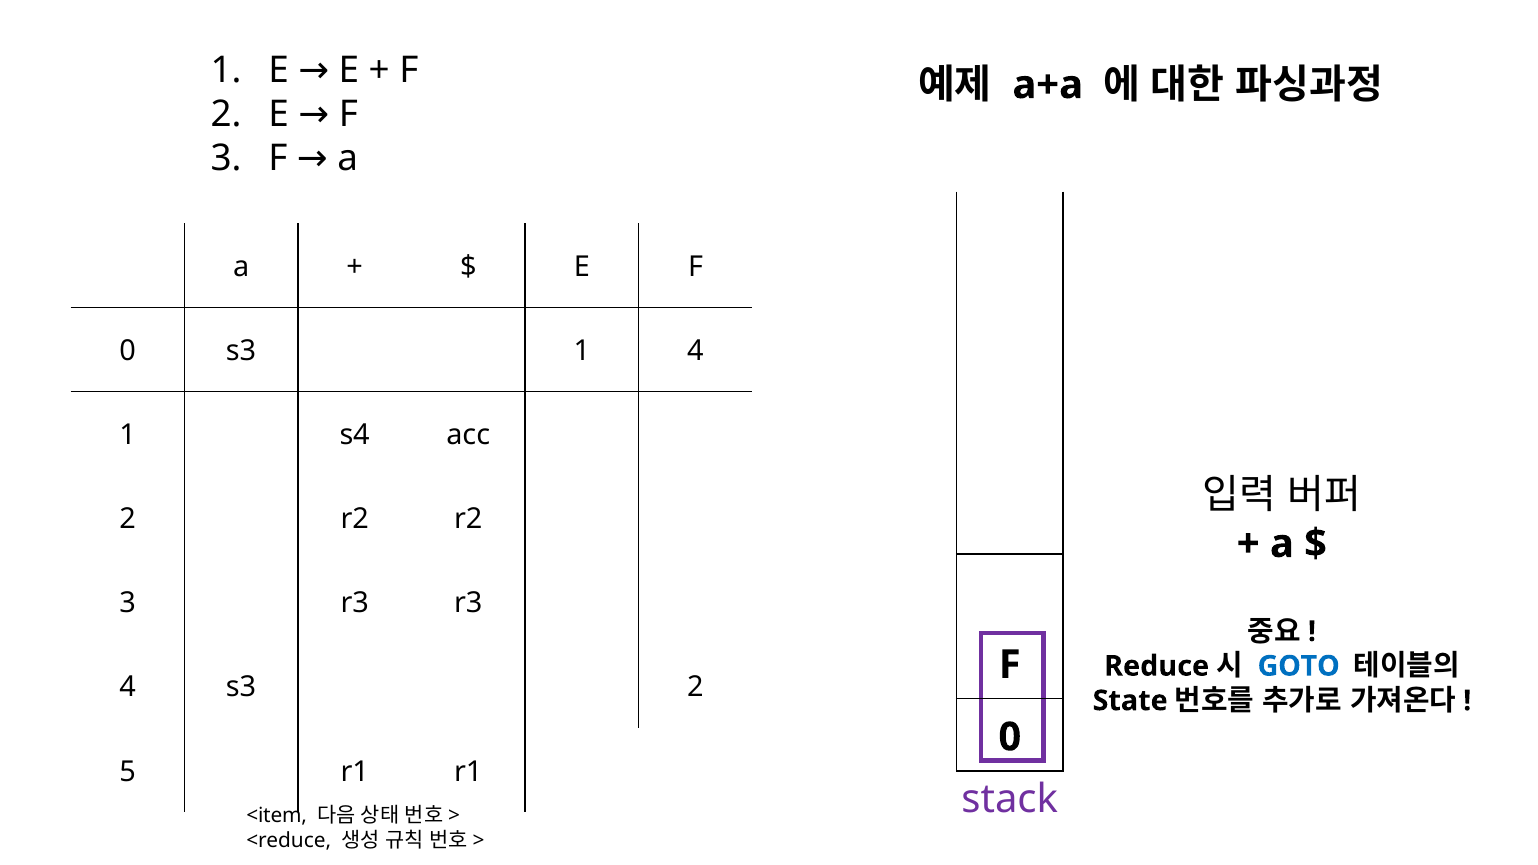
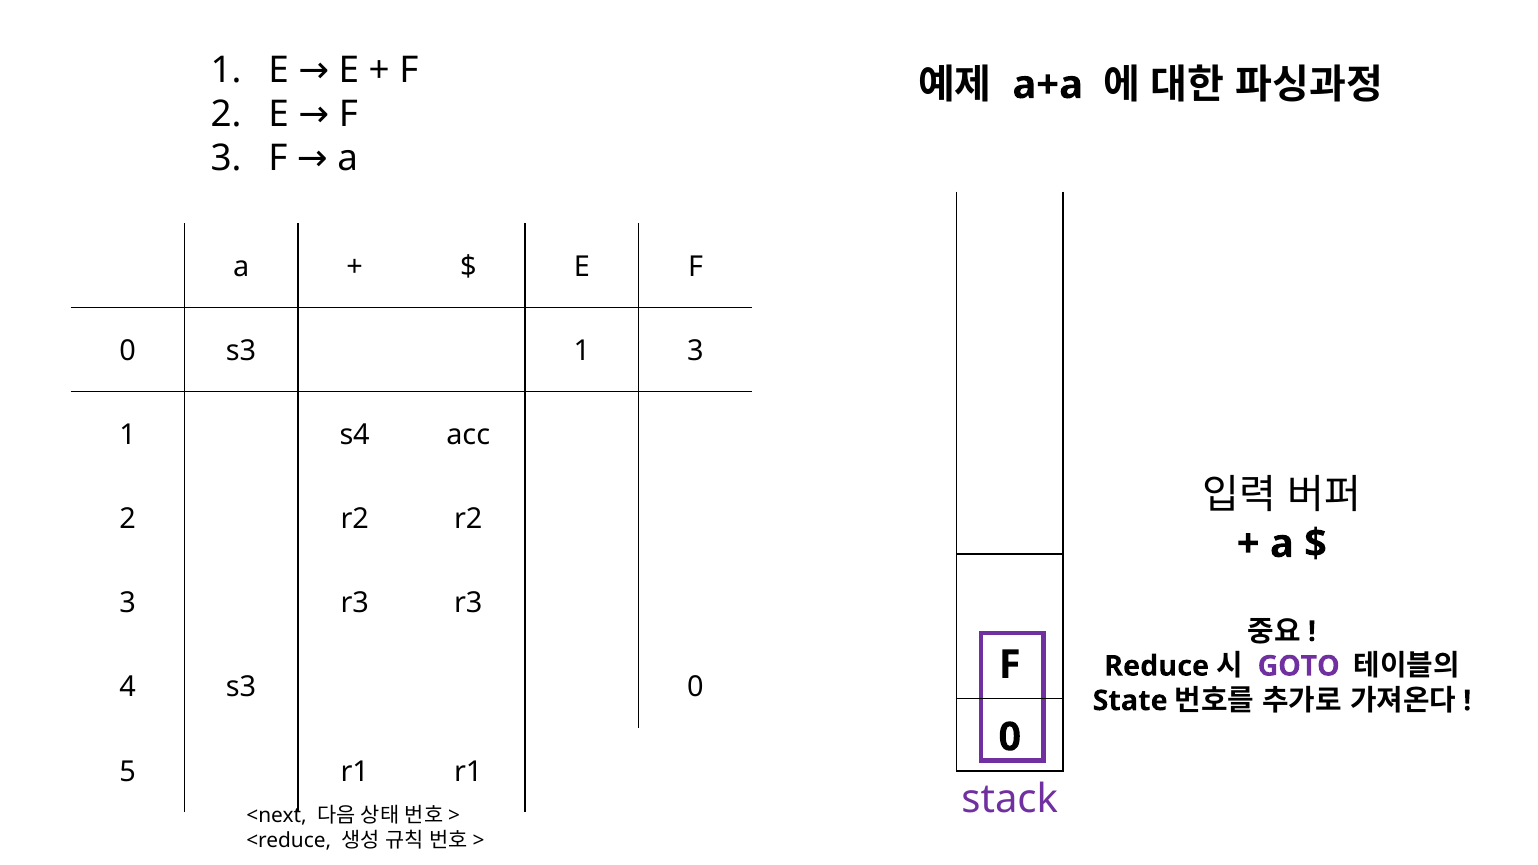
1 4: 4 -> 3 (695, 351)
GOTO colour: blue -> purple (1299, 666)
s3 2: 2 -> 0 (695, 688)
<item: <item -> <next (277, 816)
